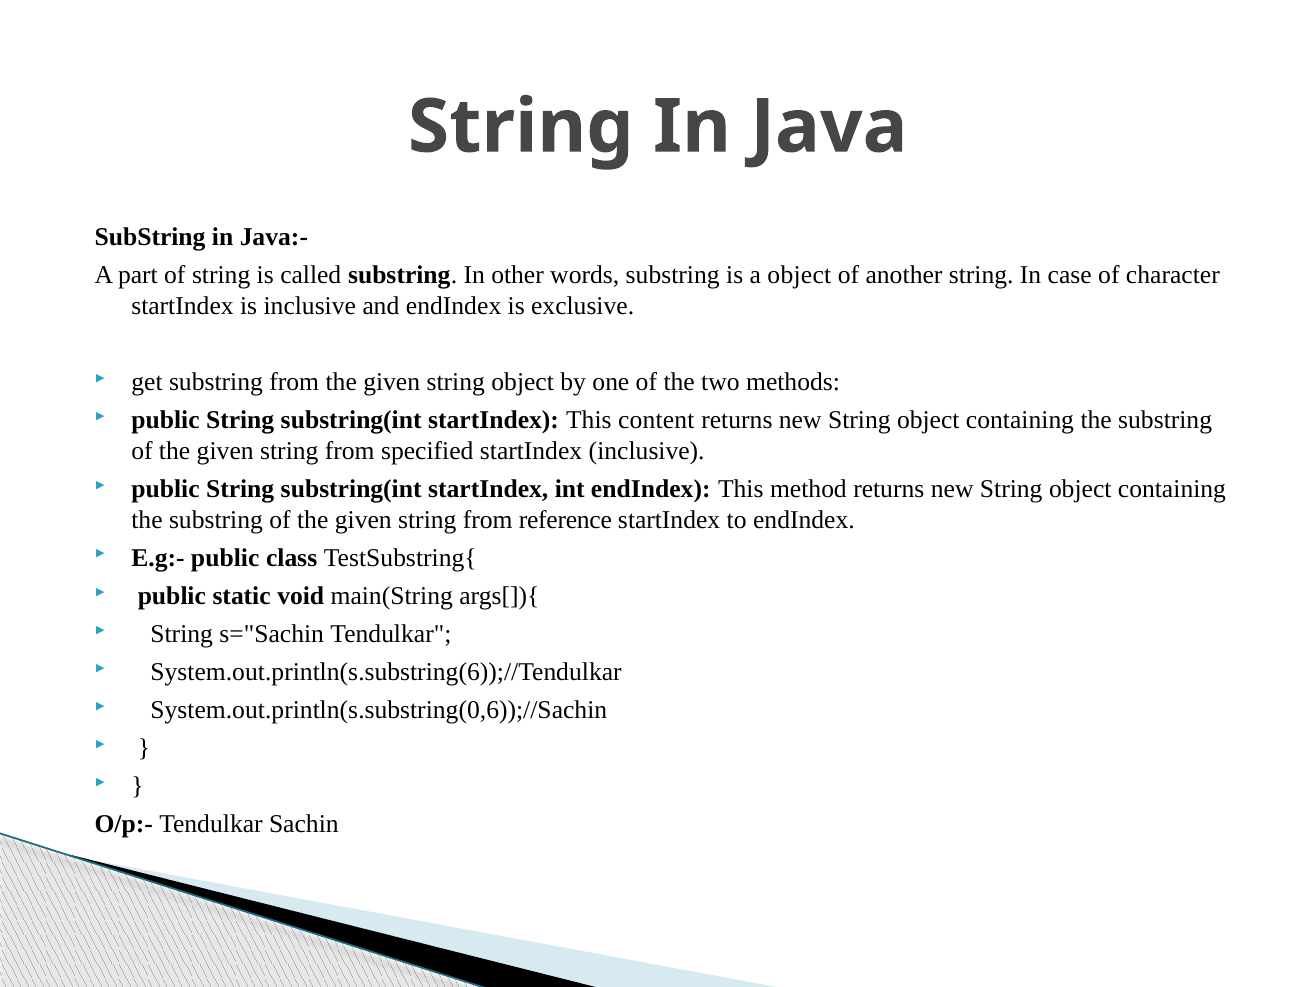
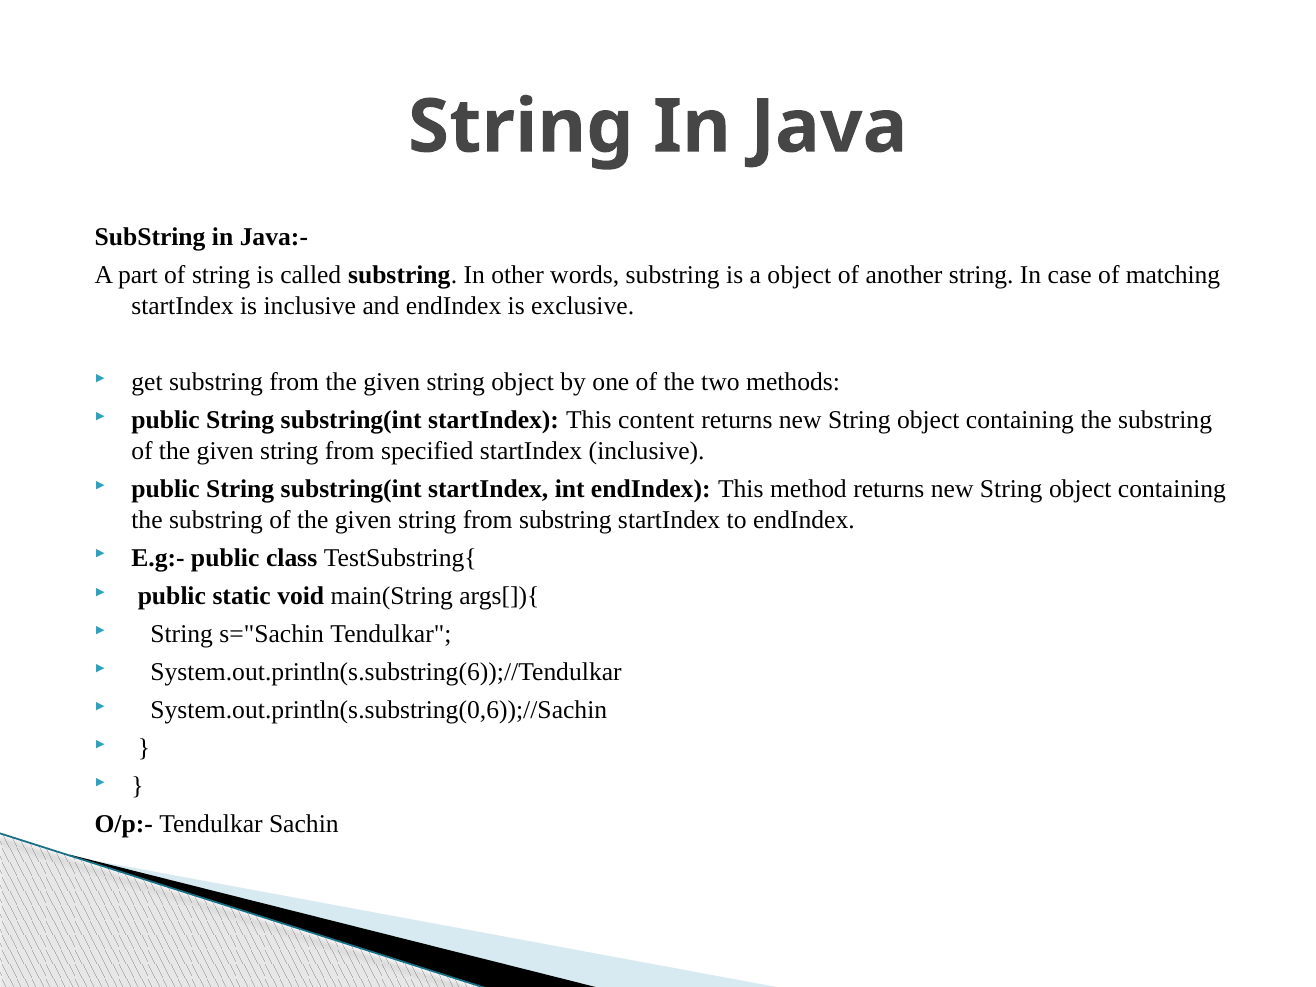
character: character -> matching (1173, 275)
from reference: reference -> substring (565, 520)
